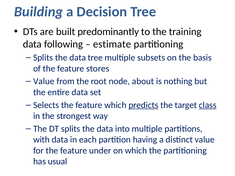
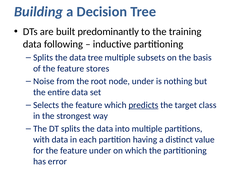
estimate: estimate -> inductive (112, 44)
Value: Value -> Noise (44, 81)
node about: about -> under (143, 81)
class underline: present -> none (208, 105)
usual: usual -> error (57, 162)
